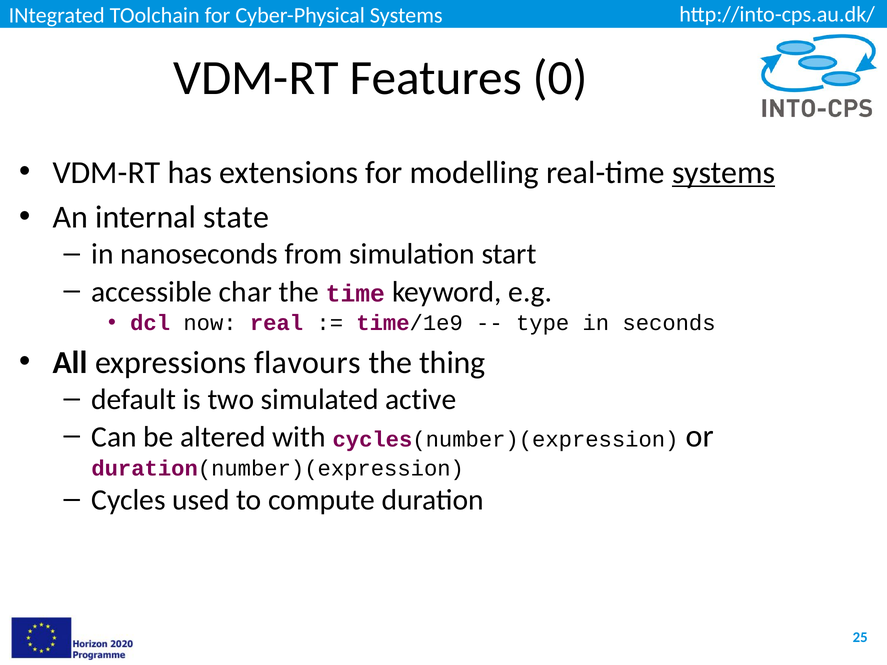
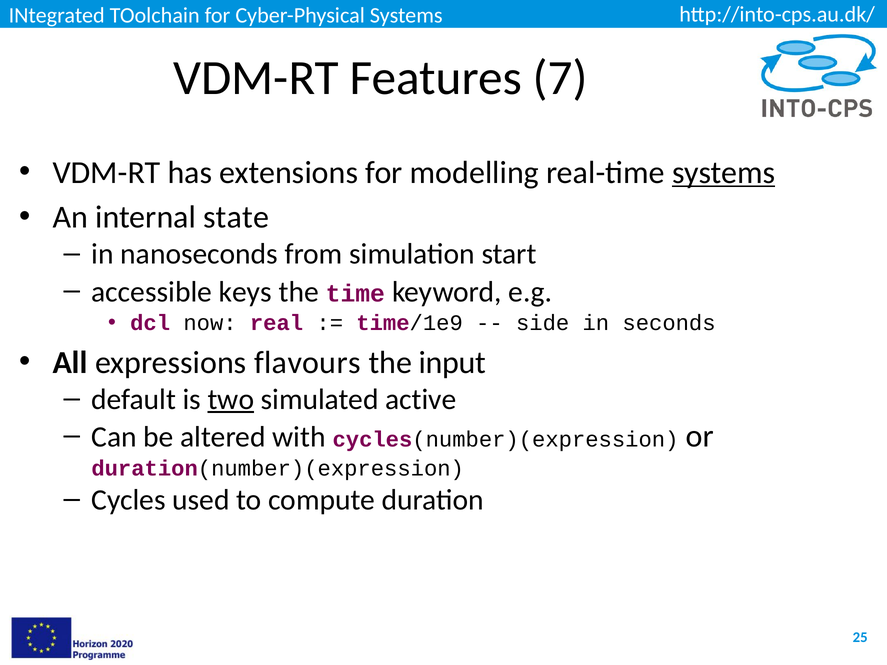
0: 0 -> 7 (560, 78)
char: char -> keys (245, 292)
type: type -> side (543, 323)
thing: thing -> input (453, 363)
two underline: none -> present (231, 399)
